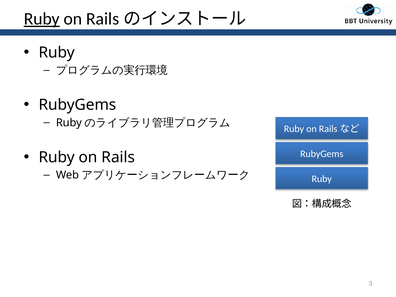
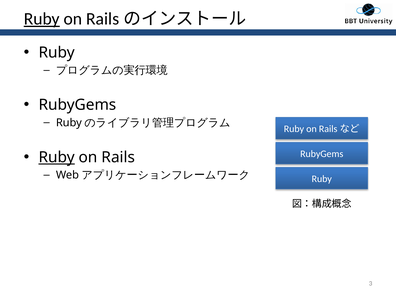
Ruby underline: none -> present (57, 157)
